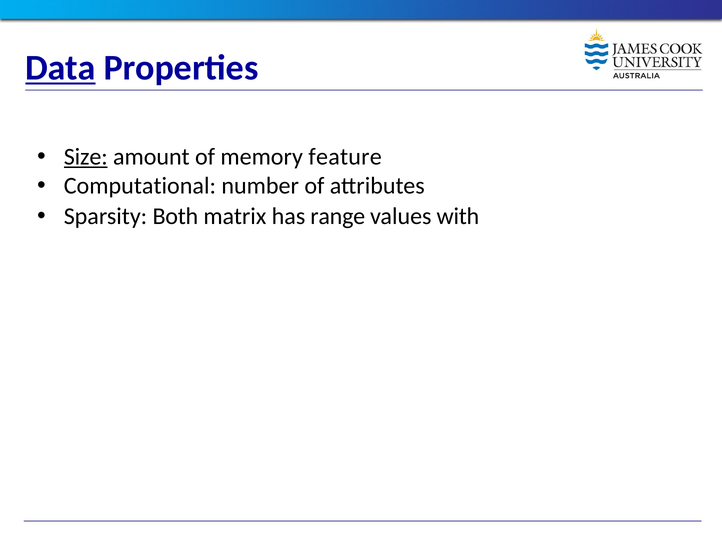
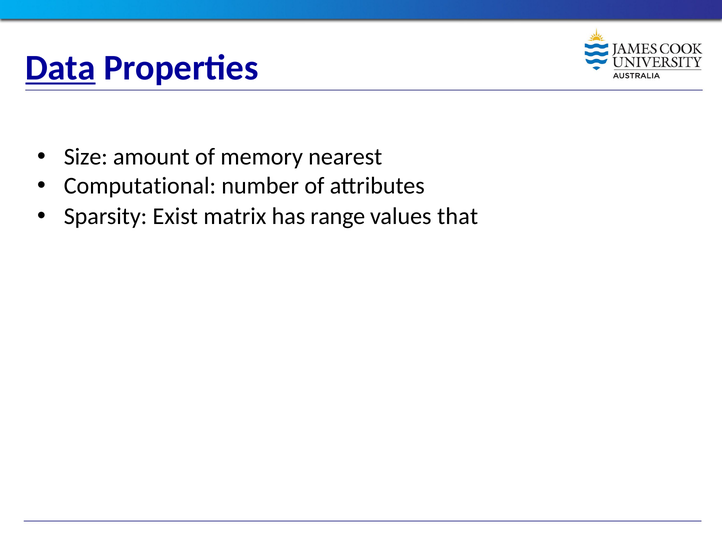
Size underline: present -> none (86, 157)
feature: feature -> nearest (345, 157)
Both: Both -> Exist (175, 216)
with: with -> that (458, 216)
